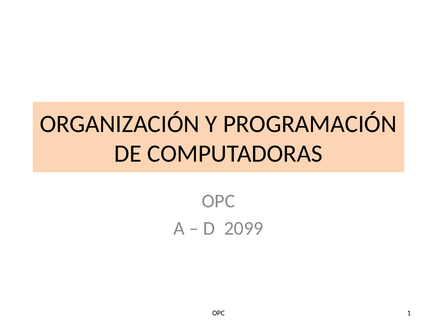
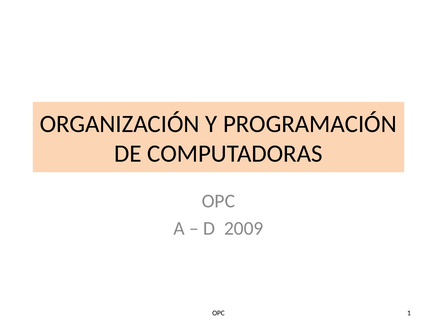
2099: 2099 -> 2009 (244, 228)
